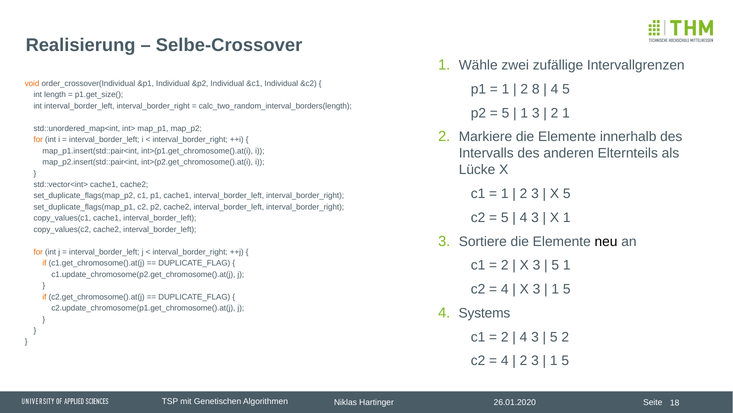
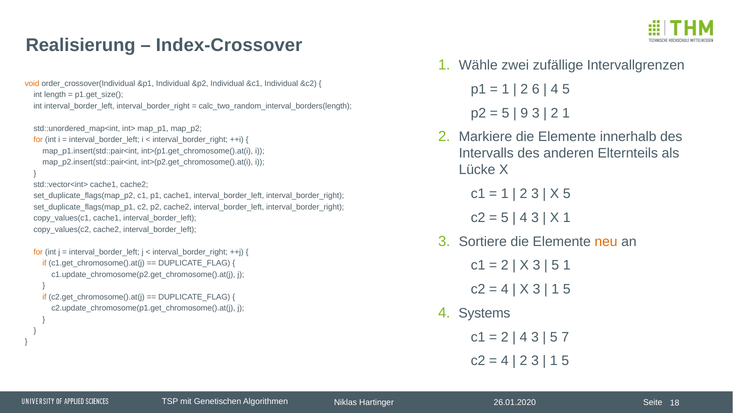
Selbe-Crossover: Selbe-Crossover -> Index-Crossover (229, 45)
8: 8 -> 6 (536, 89)
1: 1 -> 9 (524, 113)
neu colour: black -> orange (606, 241)
5 2: 2 -> 7 (565, 336)
